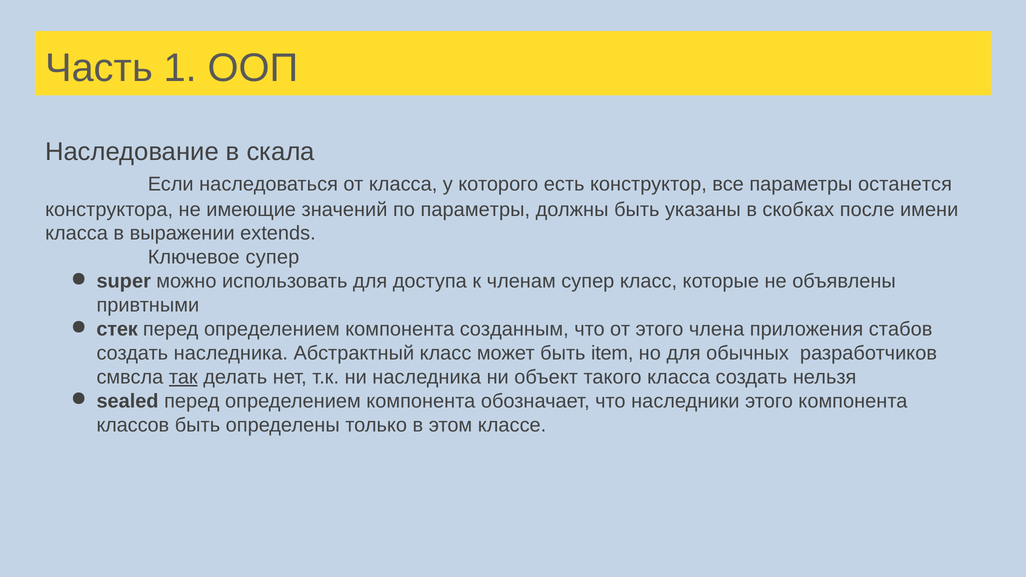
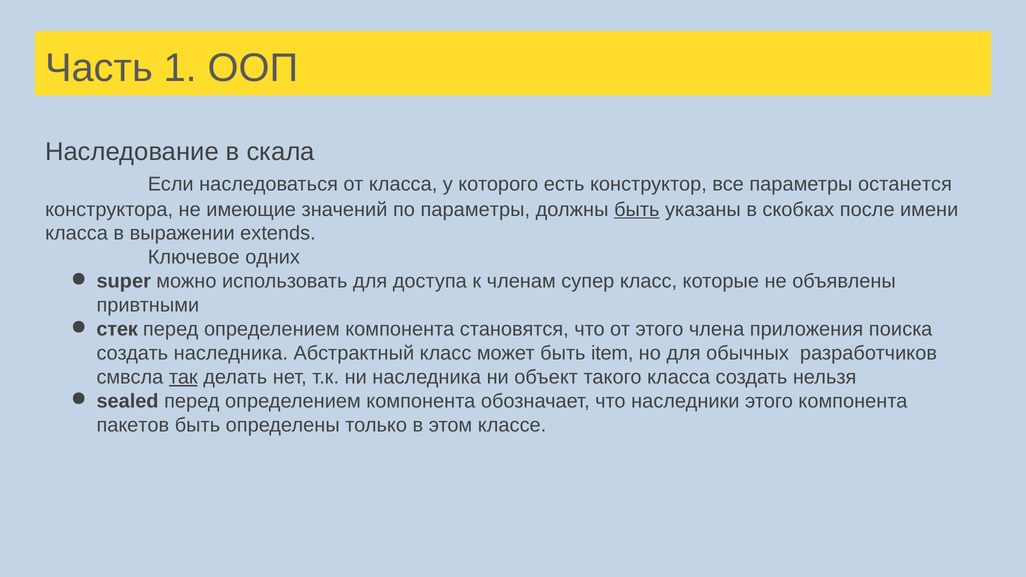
быть underline: none -> present (637, 210)
Ключевое супер: супер -> одних (273, 257)
созданным: созданным -> становятся (514, 329)
стабов: стабов -> поиска (901, 329)
классов: классов -> пакетов (133, 425)
